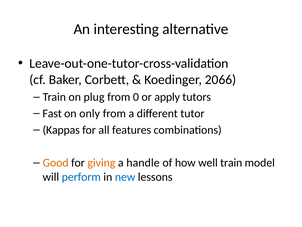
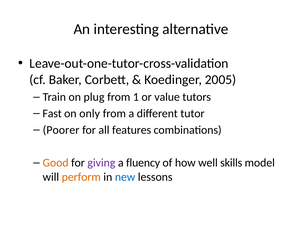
2066: 2066 -> 2005 (221, 79)
0: 0 -> 1 (136, 97)
apply: apply -> value (167, 97)
Kappas: Kappas -> Poorer (61, 130)
giving colour: orange -> purple (101, 162)
handle: handle -> fluency (143, 162)
well train: train -> skills (231, 162)
perform colour: blue -> orange (81, 177)
